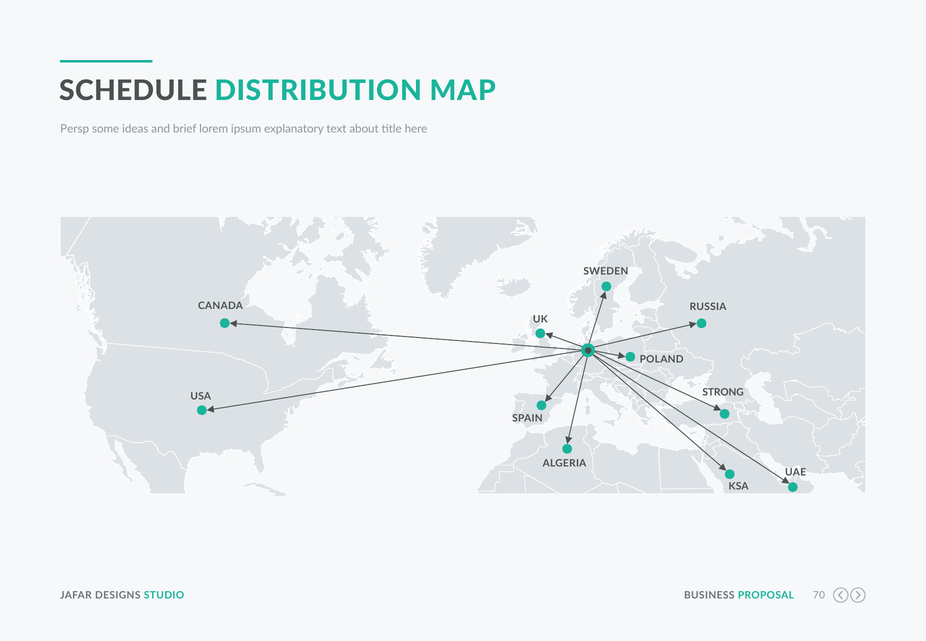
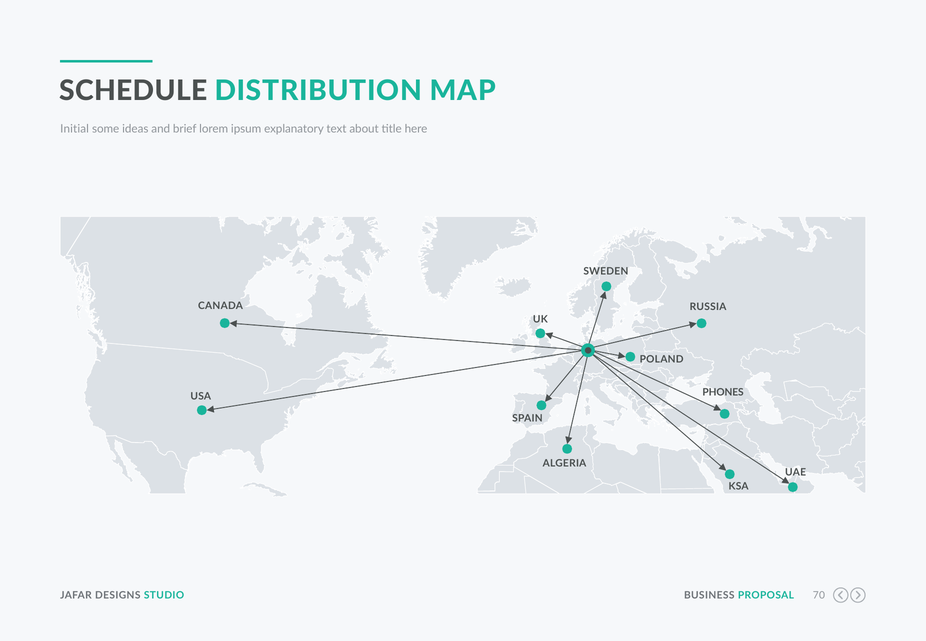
Persp: Persp -> Initial (75, 129)
STRONG: STRONG -> PHONES (723, 392)
